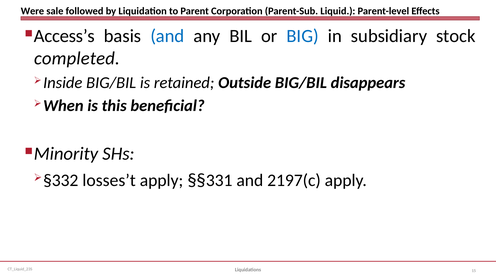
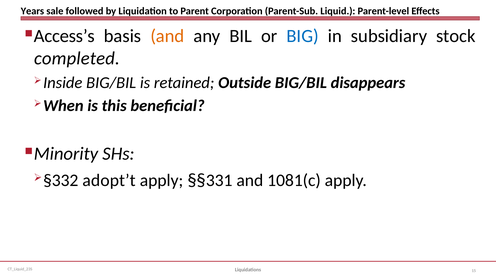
Were: Were -> Years (32, 11)
and colour: blue -> orange (167, 36)
losses’t: losses’t -> adopt’t (109, 180)
2197(c: 2197(c -> 1081(c (294, 180)
